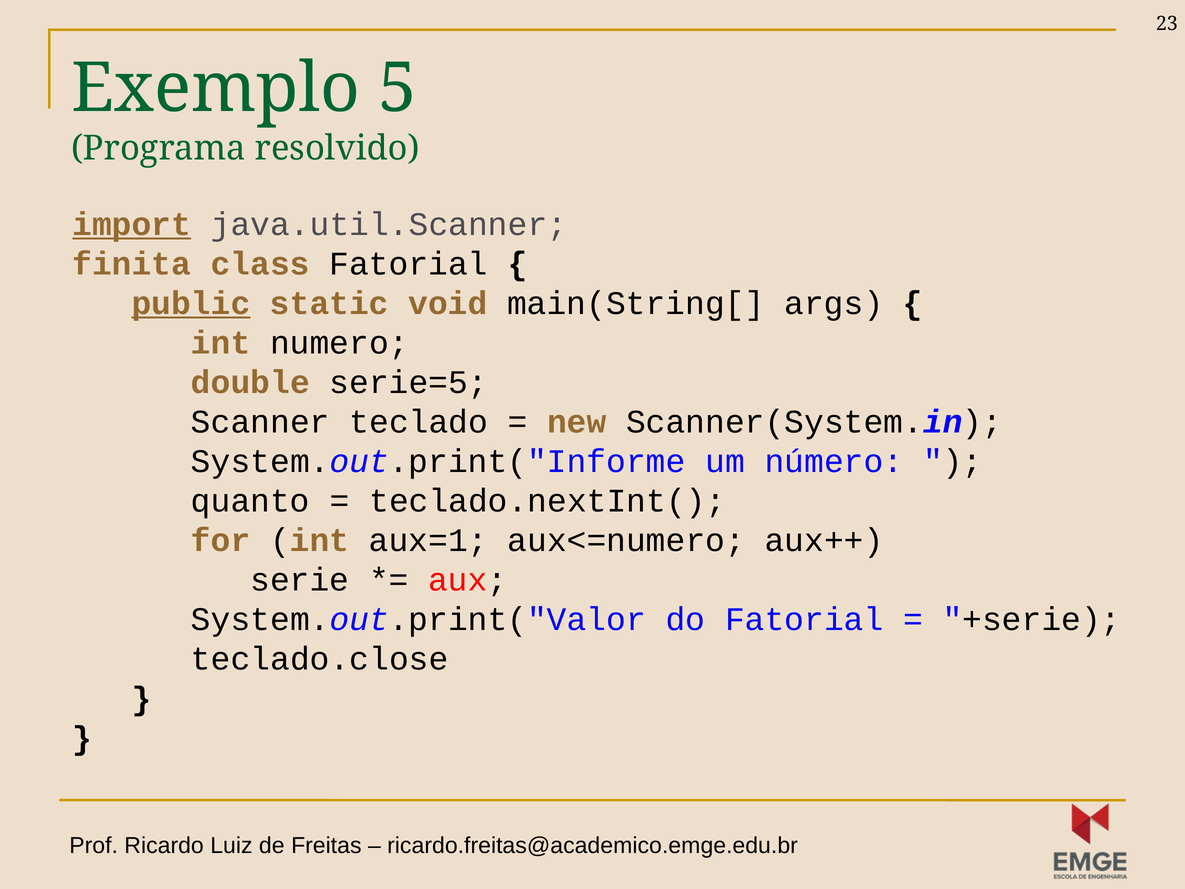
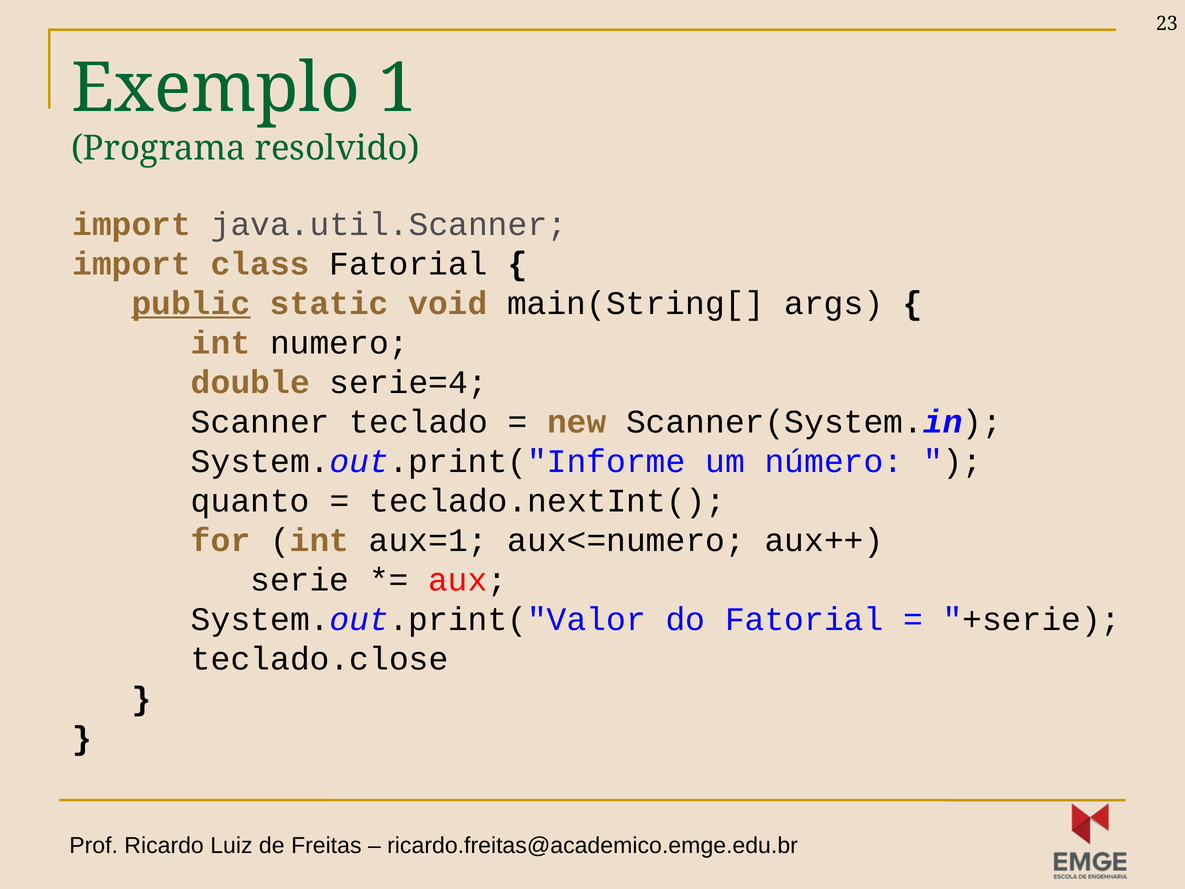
5: 5 -> 1 (397, 88)
import underline: present -> none (132, 224)
finita: finita -> import (132, 264)
serie=5: serie=5 -> serie=4 (409, 382)
